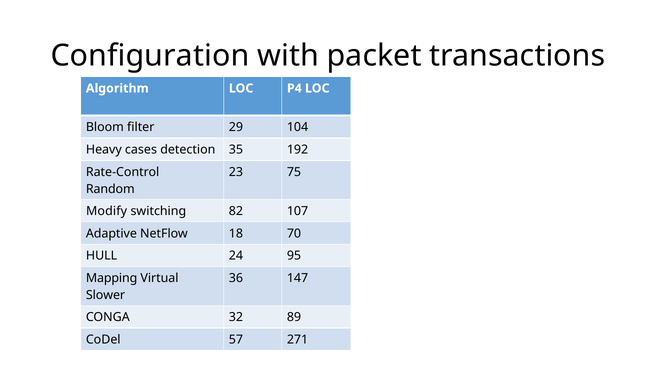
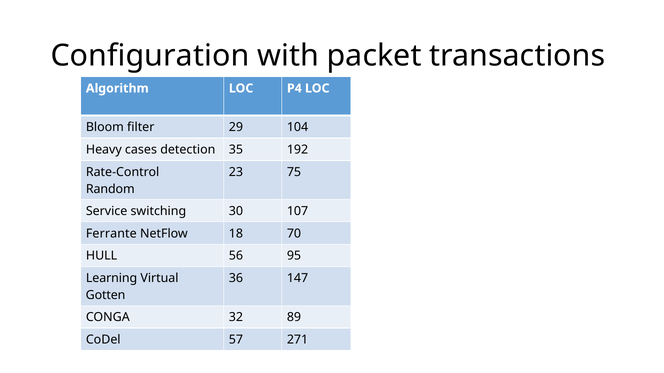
Modify: Modify -> Service (107, 211)
82: 82 -> 30 (236, 211)
Adaptive: Adaptive -> Ferrante (111, 234)
24: 24 -> 56 (236, 256)
Mapping: Mapping -> Learning (112, 279)
Slower: Slower -> Gotten (106, 296)
